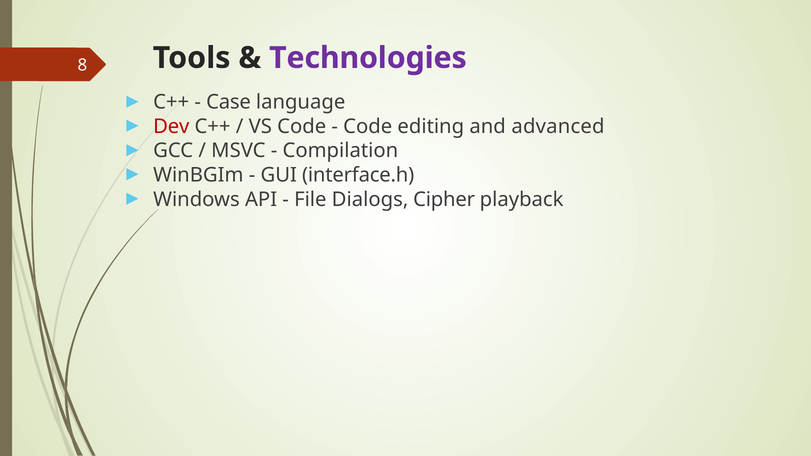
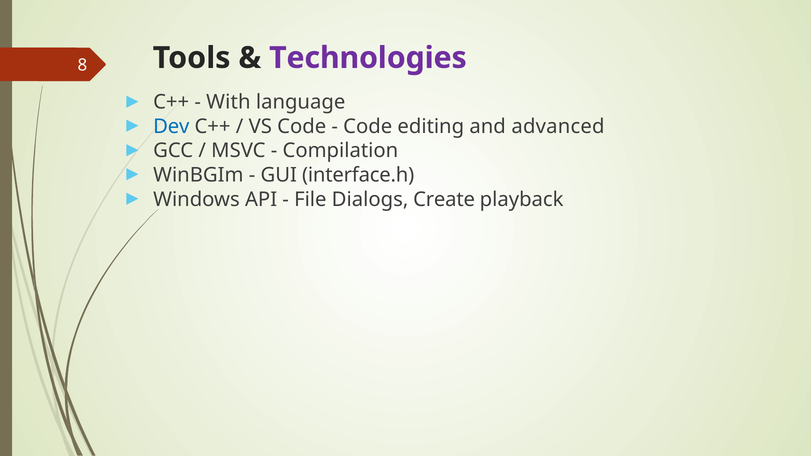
Case: Case -> With (228, 102)
Dev colour: red -> blue (171, 126)
Cipher: Cipher -> Create (444, 199)
